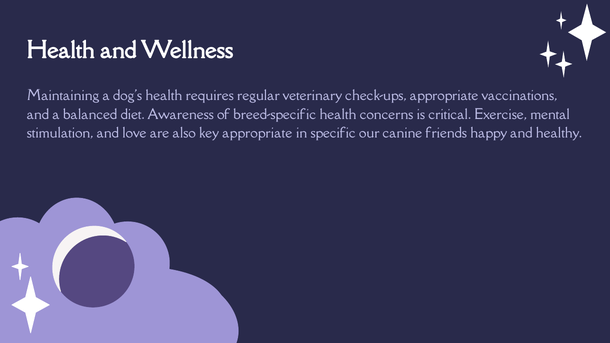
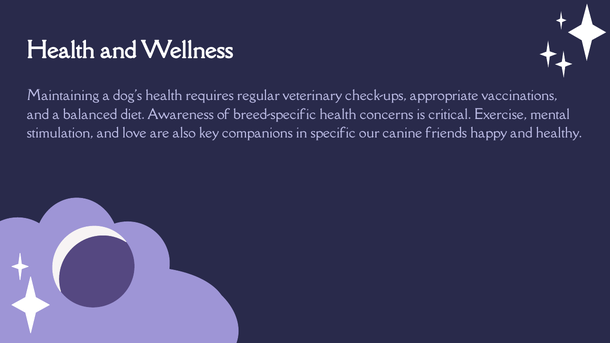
key appropriate: appropriate -> companions (257, 133)
